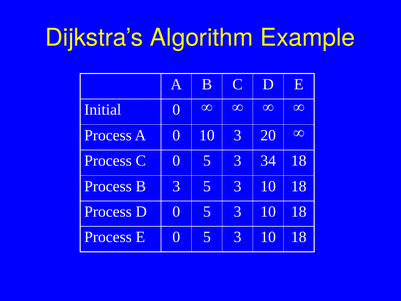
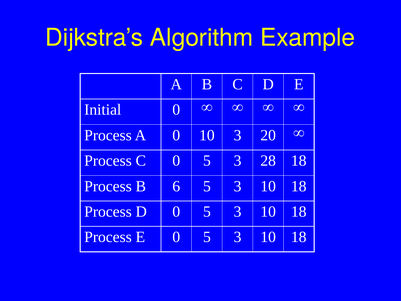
34: 34 -> 28 (268, 161)
B 3: 3 -> 6 (176, 186)
